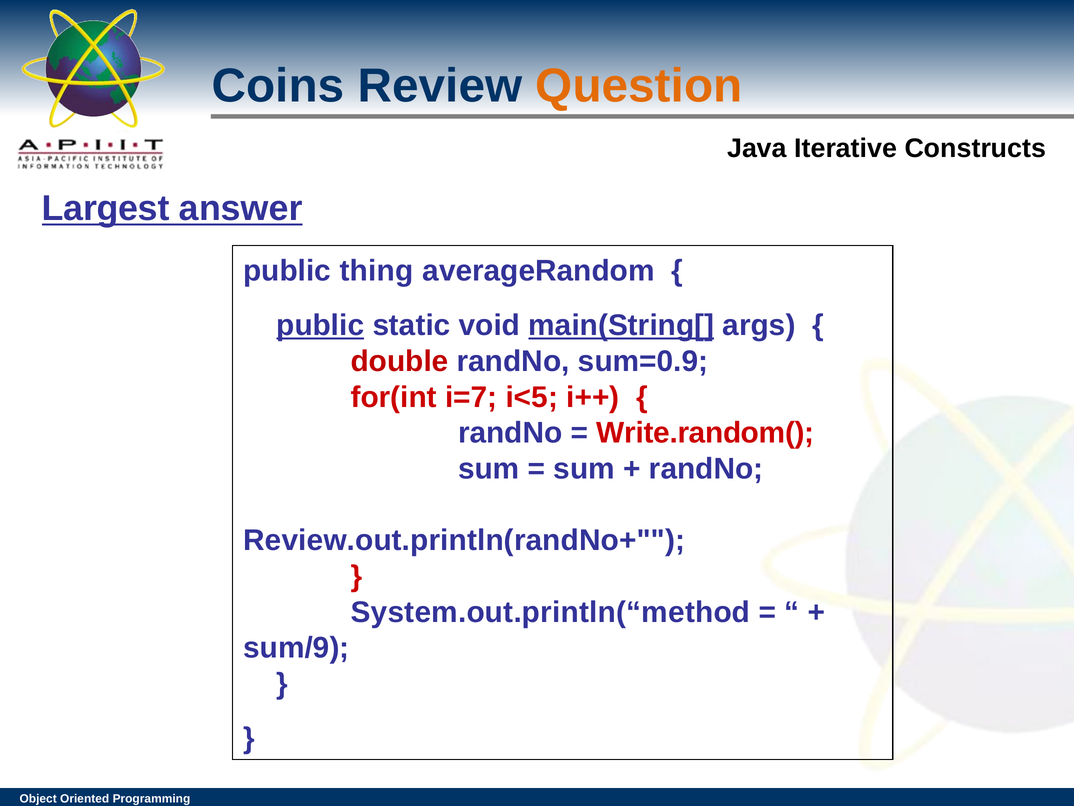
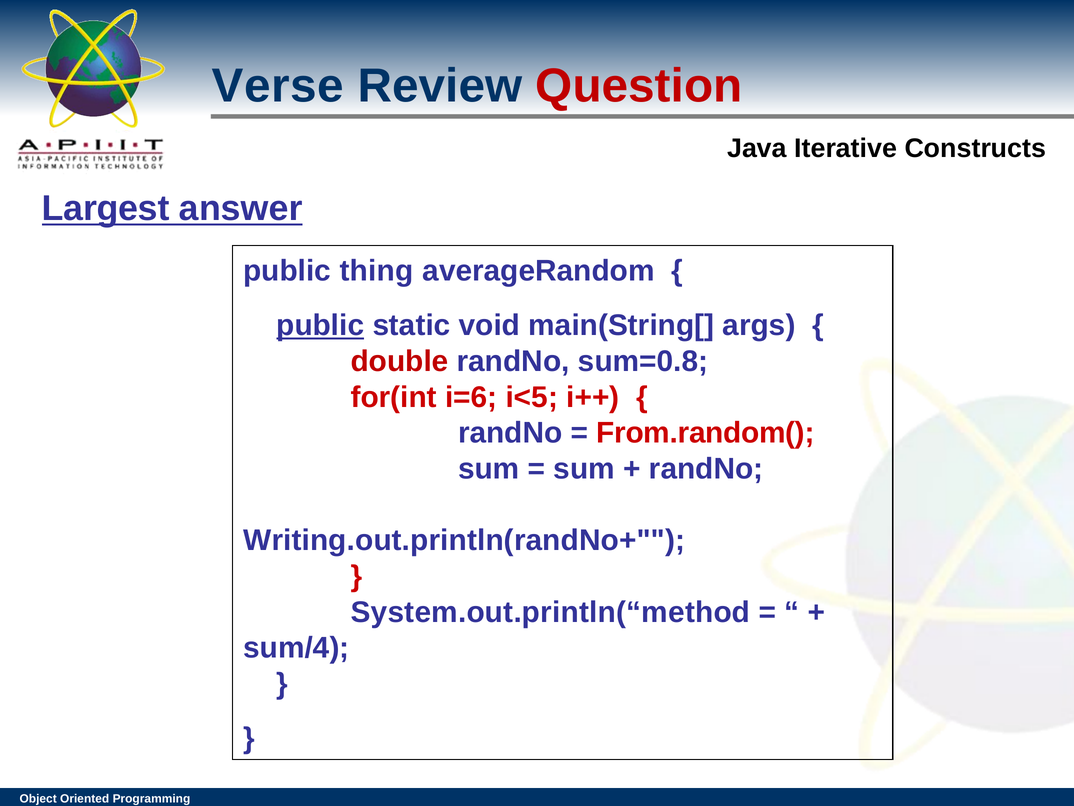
Coins: Coins -> Verse (278, 86)
Question colour: orange -> red (639, 86)
main(String[ underline: present -> none (621, 325)
sum=0.9: sum=0.9 -> sum=0.8 (643, 361)
i=7: i=7 -> i=6 (471, 397)
Write.random(: Write.random( -> From.random( (705, 433)
Review.out.println(randNo+: Review.out.println(randNo+ -> Writing.out.println(randNo+ (464, 540)
sum/9: sum/9 -> sum/4 (296, 648)
